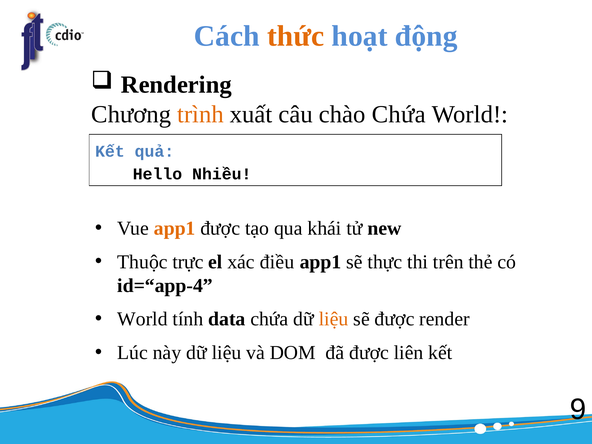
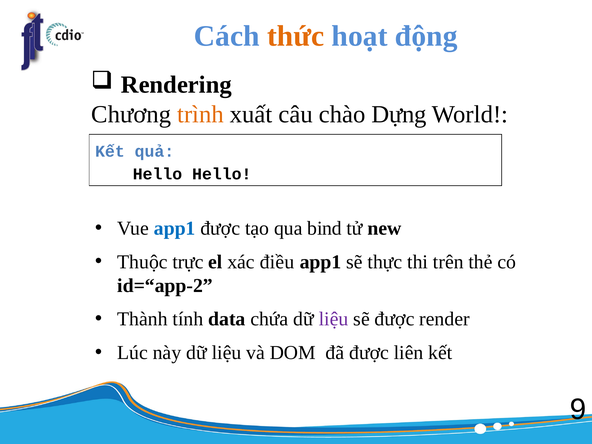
chào Chứa: Chứa -> Dựng (399, 114)
Hello Nhiều: Nhiều -> Hello (222, 174)
app1 colour: orange -> blue (175, 228)
khái: khái -> bind (325, 228)
id=“app-4: id=“app-4 -> id=“app-2 (165, 286)
World: World -> Thành (142, 319)
liệu colour: orange -> purple (334, 319)
